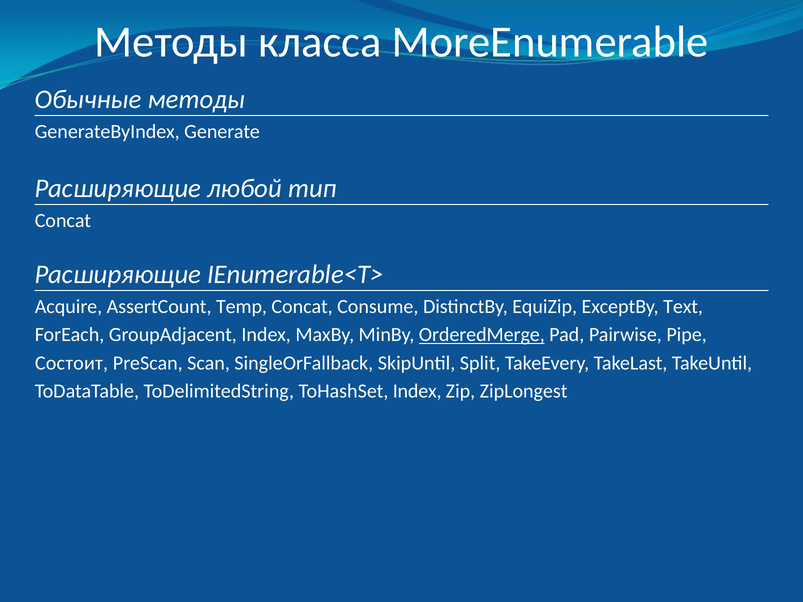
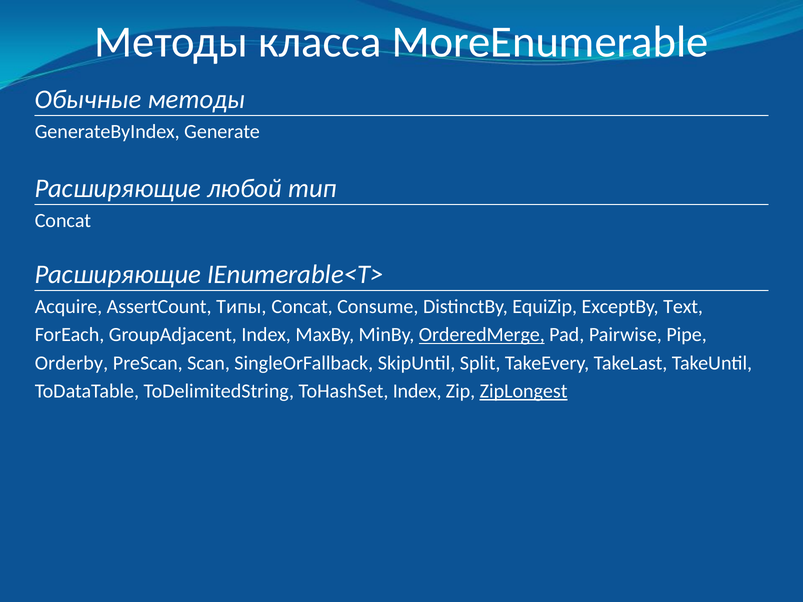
Temp: Temp -> Типы (241, 307)
Состоит: Состоит -> Orderby (71, 363)
ZipLongest underline: none -> present (524, 391)
